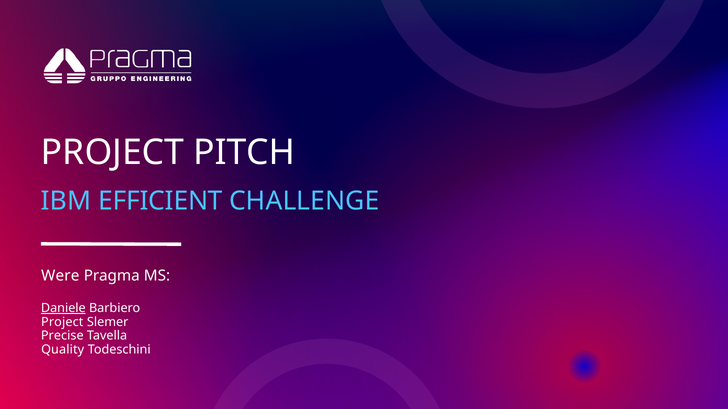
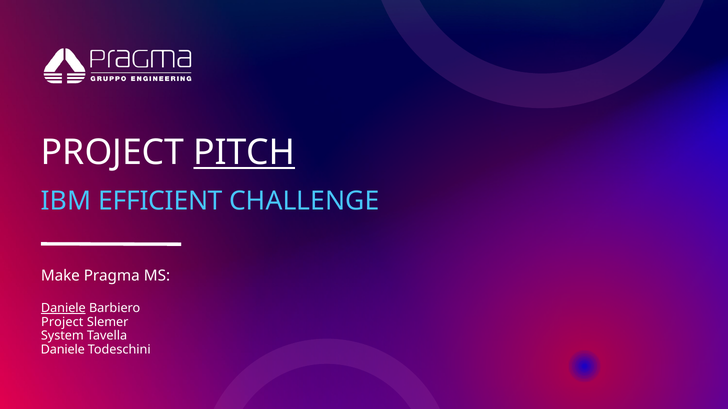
PITCH underline: none -> present (244, 153)
Were: Were -> Make (60, 276)
Precise: Precise -> System (62, 336)
Quality: Quality -> Daniele (63, 350)
